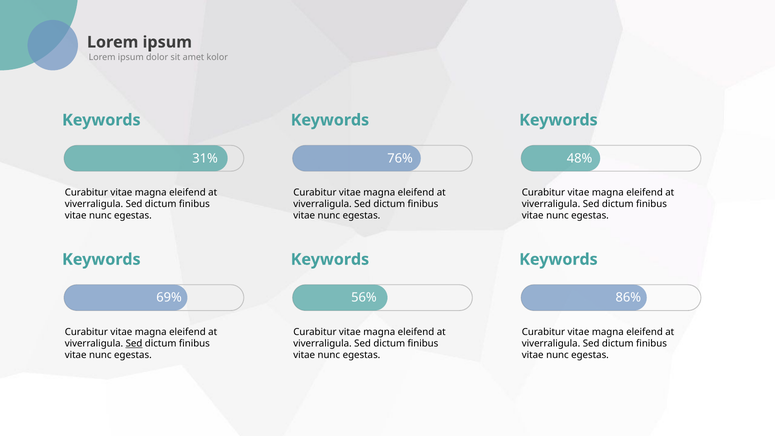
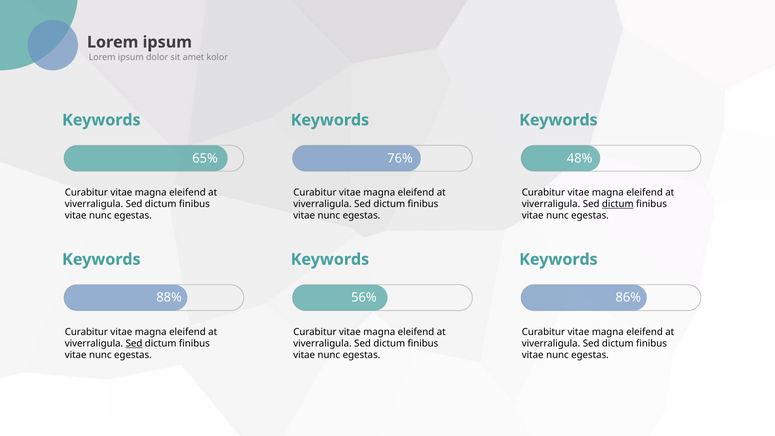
31%: 31% -> 65% (205, 158)
dictum underline: none -> present (618, 204)
69%: 69% -> 88% (169, 298)
